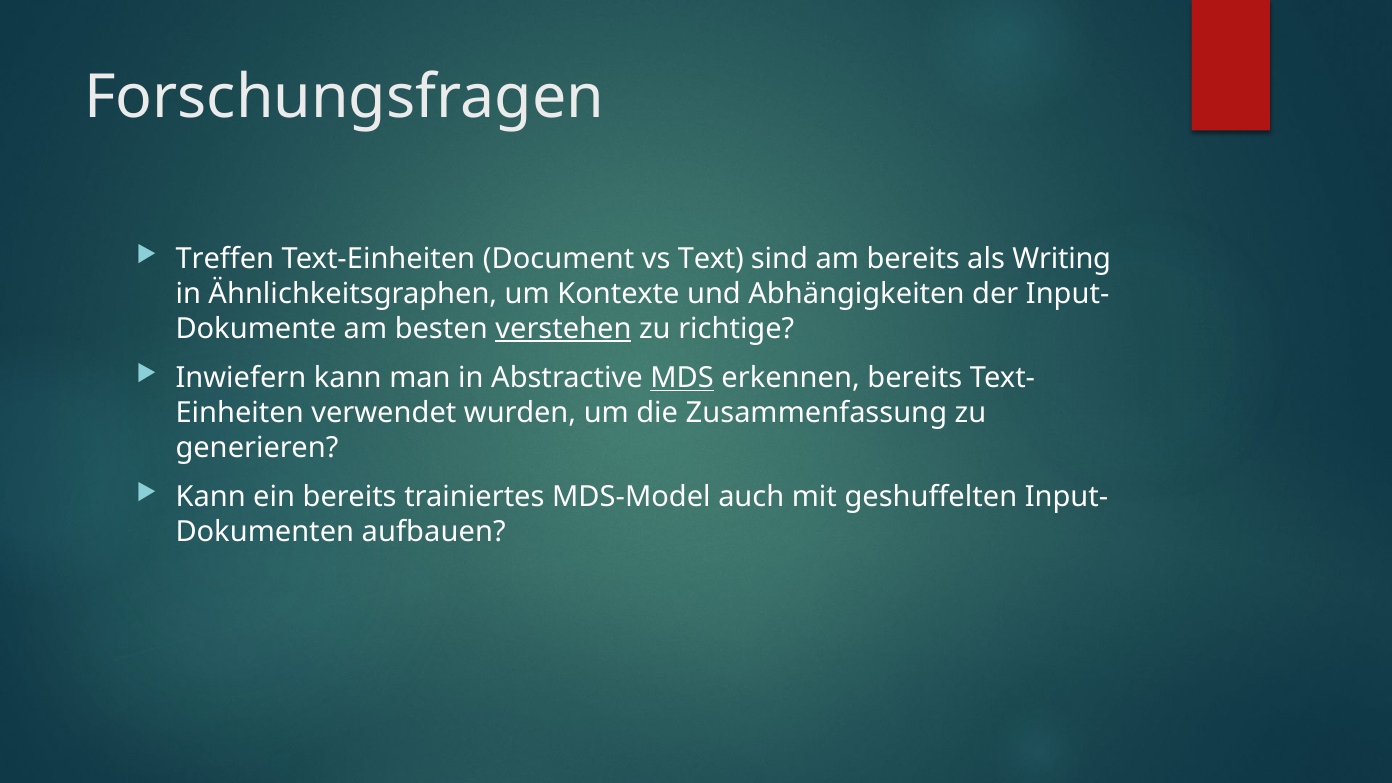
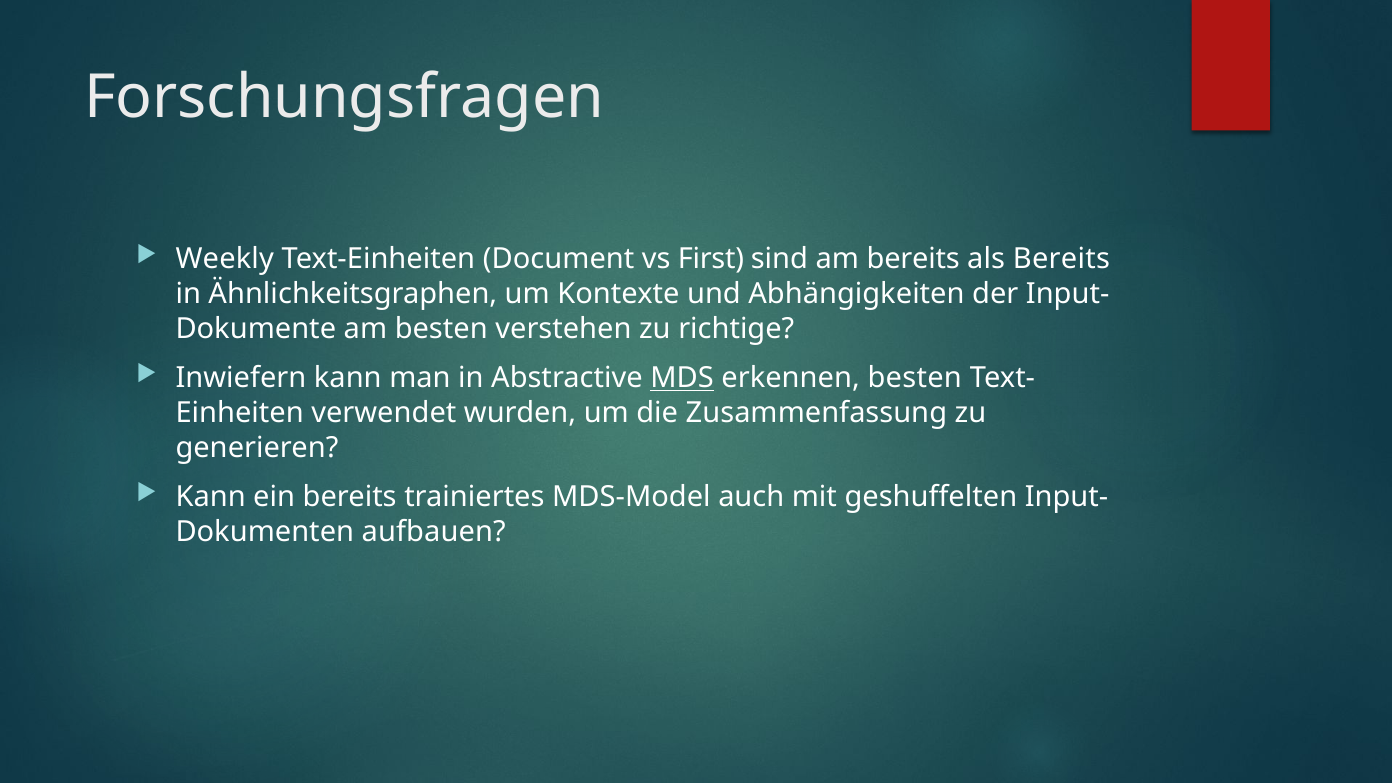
Treffen: Treffen -> Weekly (225, 259)
Text: Text -> First (711, 259)
als Writing: Writing -> Bereits (1061, 259)
verstehen underline: present -> none (563, 329)
erkennen bereits: bereits -> besten (915, 378)
